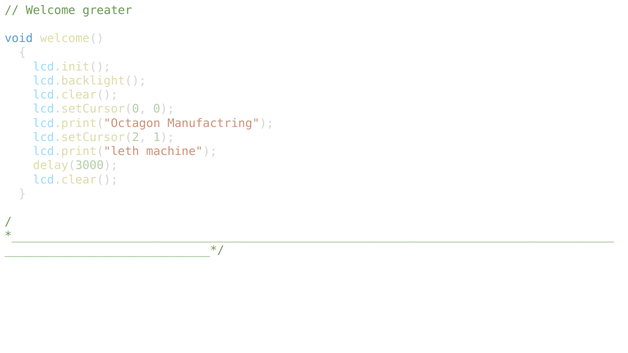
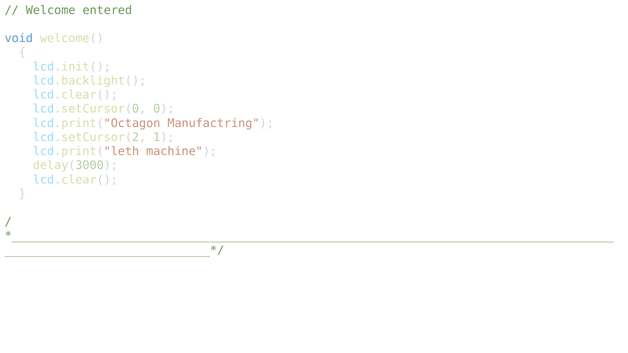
greater: greater -> entered (107, 10)
